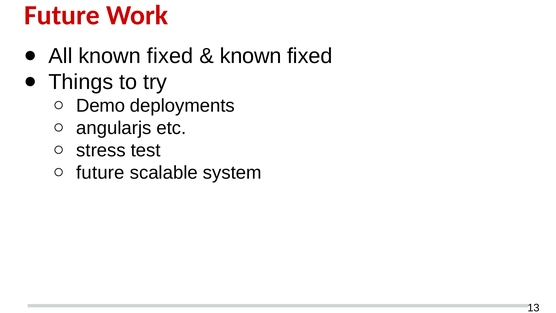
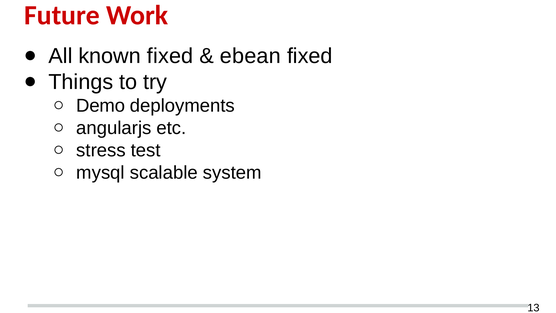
known: known -> ebean (250, 56)
future: future -> mysql (100, 172)
